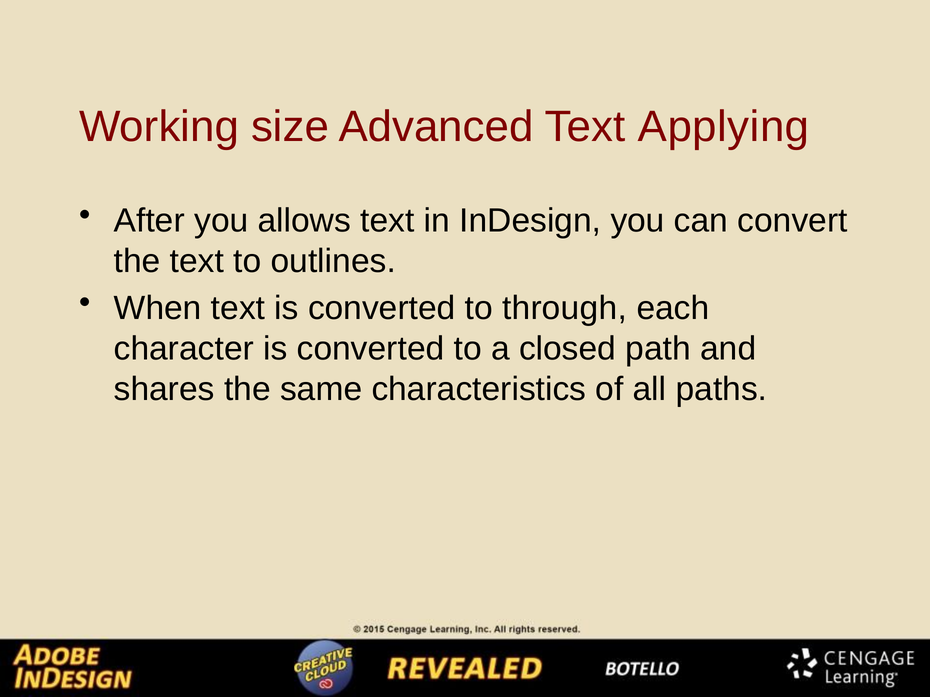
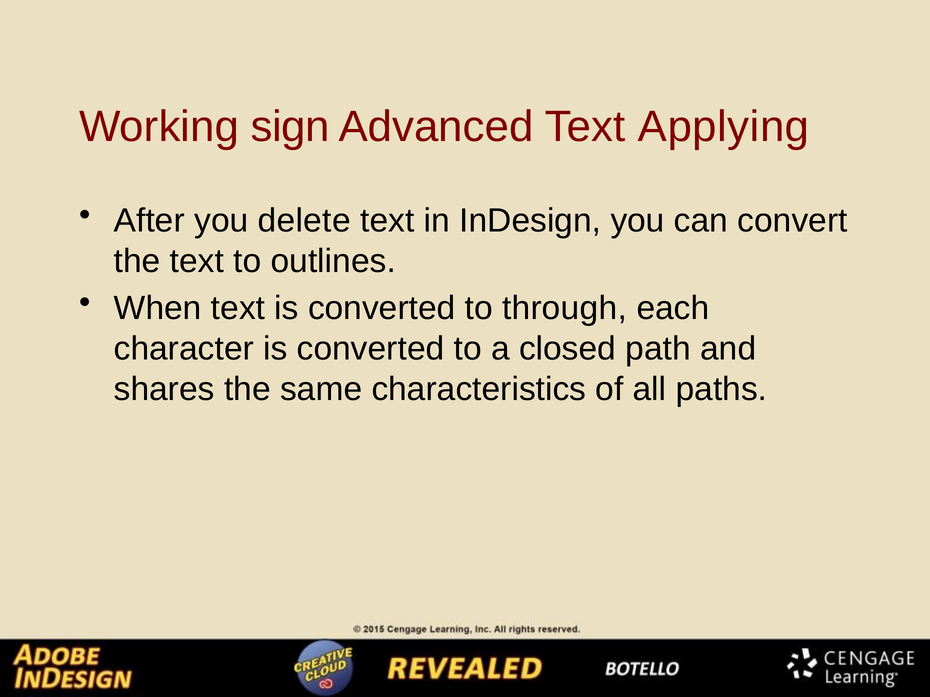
size: size -> sign (290, 127)
allows: allows -> delete (304, 221)
